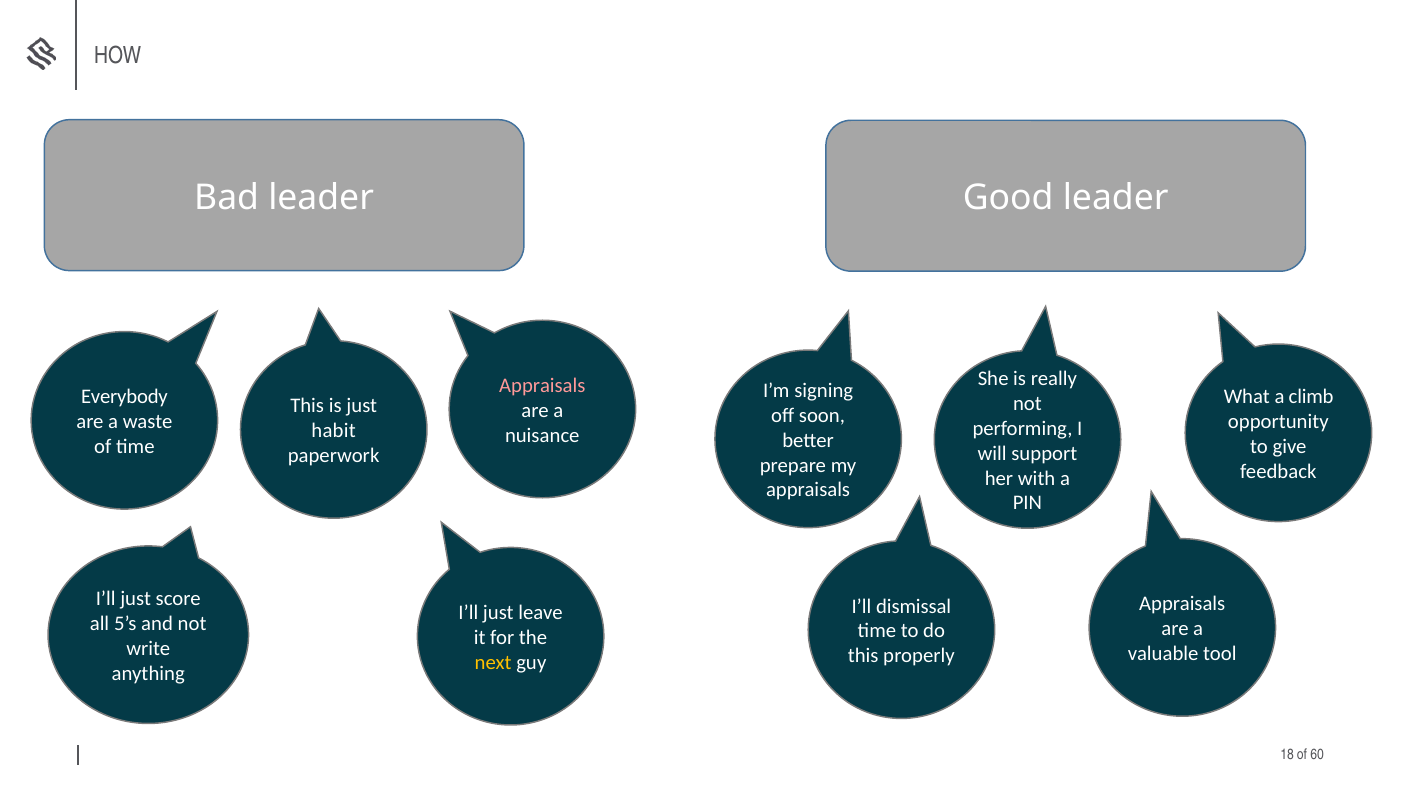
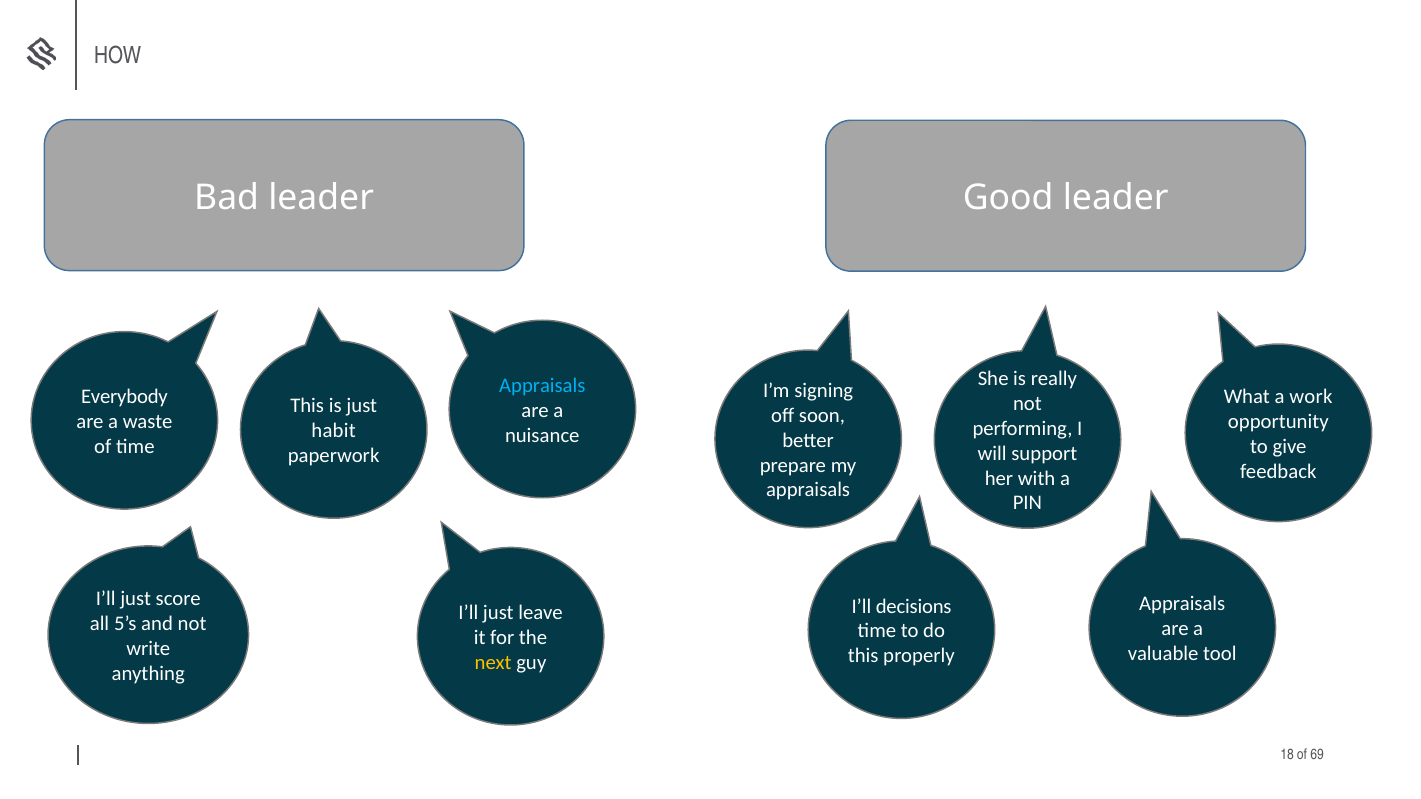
Appraisals colour: pink -> light blue (542, 386)
climb: climb -> work (1311, 397)
dismissal: dismissal -> decisions (914, 606)
60: 60 -> 69 (1317, 755)
